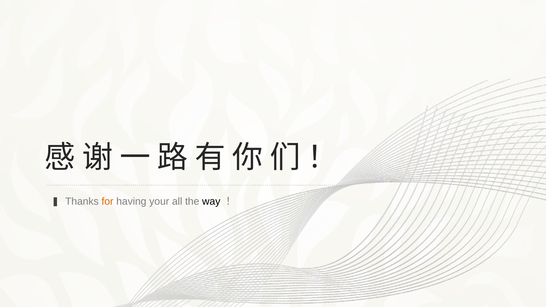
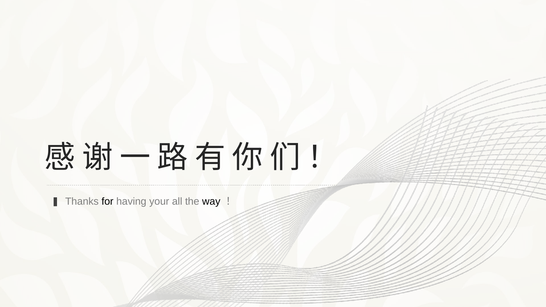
for colour: orange -> black (108, 202)
